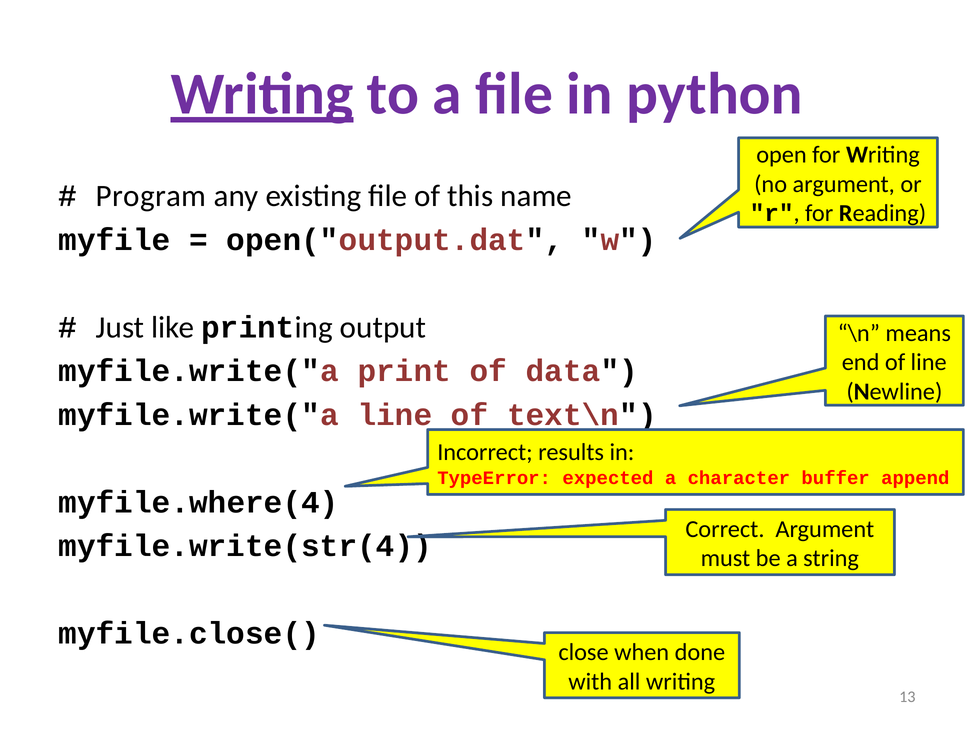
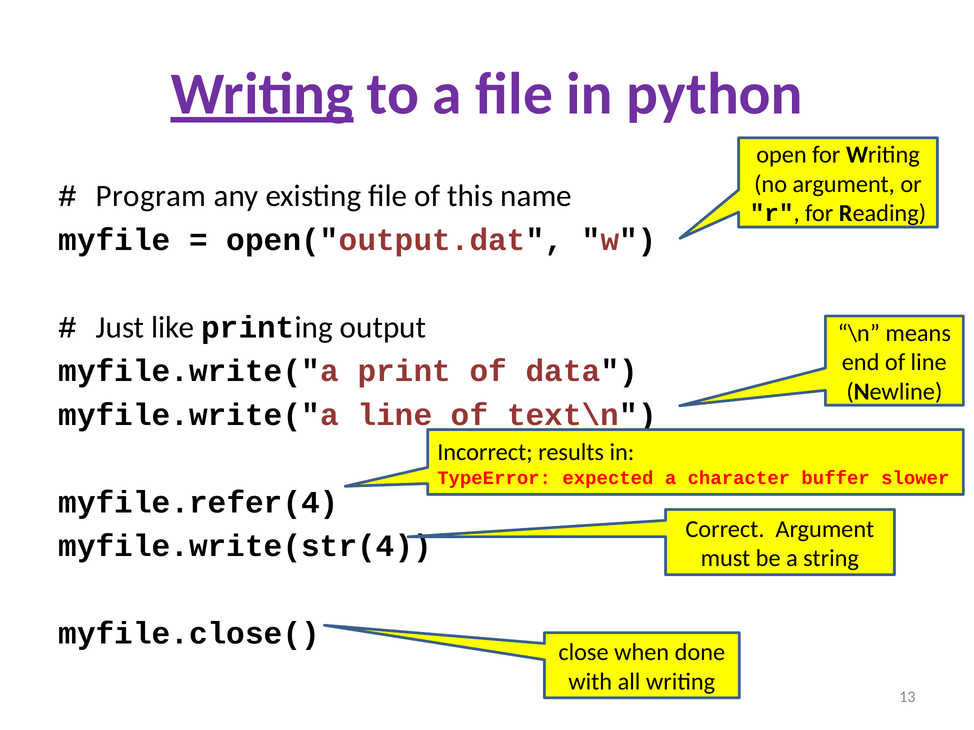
append: append -> slower (915, 478)
myfile.where(4: myfile.where(4 -> myfile.refer(4 (199, 503)
